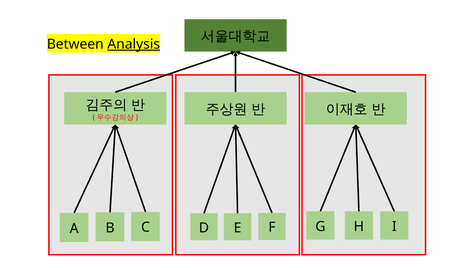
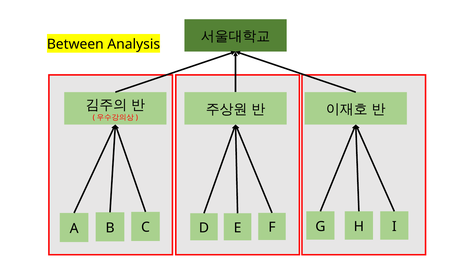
Analysis underline: present -> none (134, 44)
